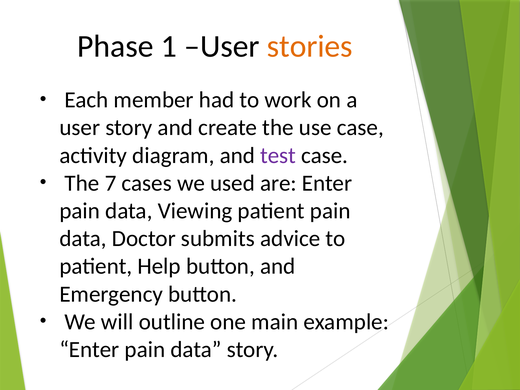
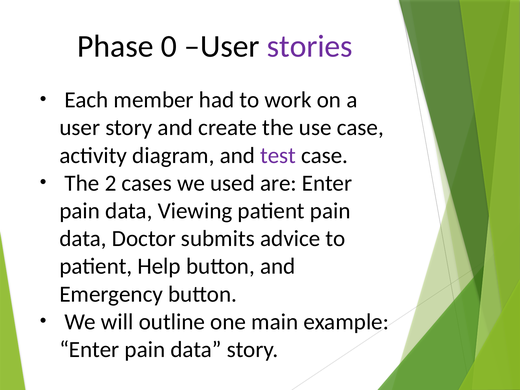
1: 1 -> 0 (169, 47)
stories colour: orange -> purple (310, 47)
7: 7 -> 2 (111, 183)
